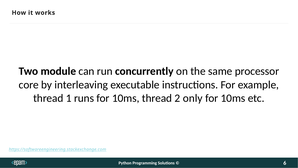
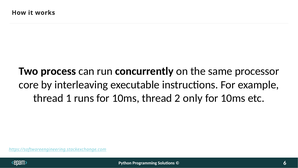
module: module -> process (58, 71)
